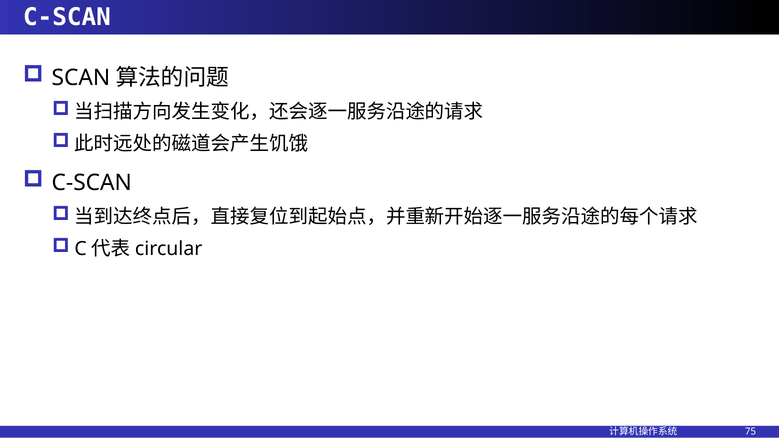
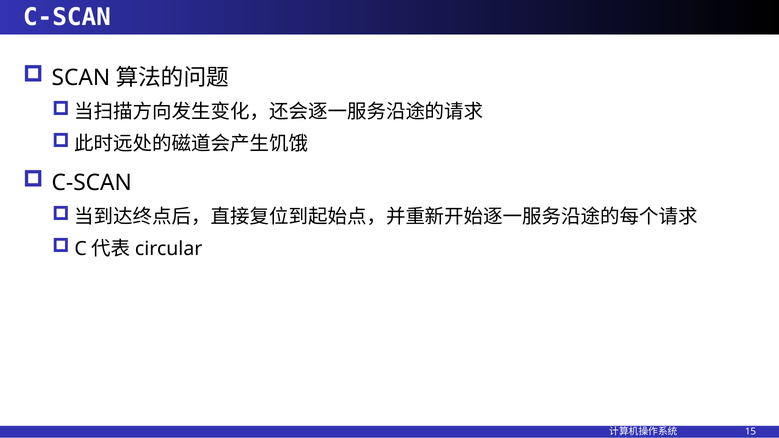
75: 75 -> 15 (750, 432)
